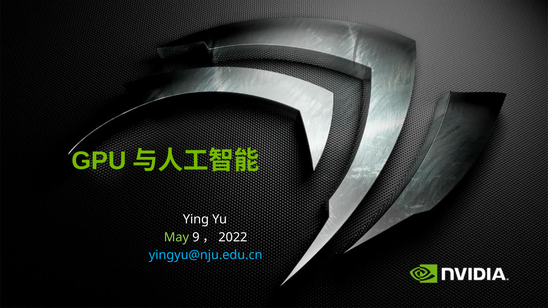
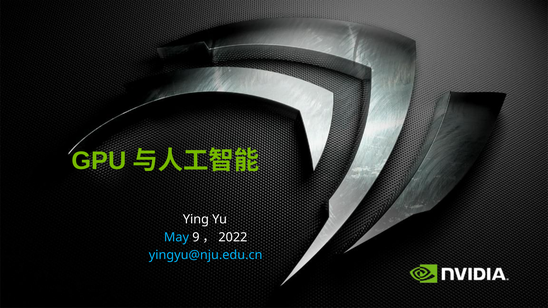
May colour: light green -> light blue (176, 237)
